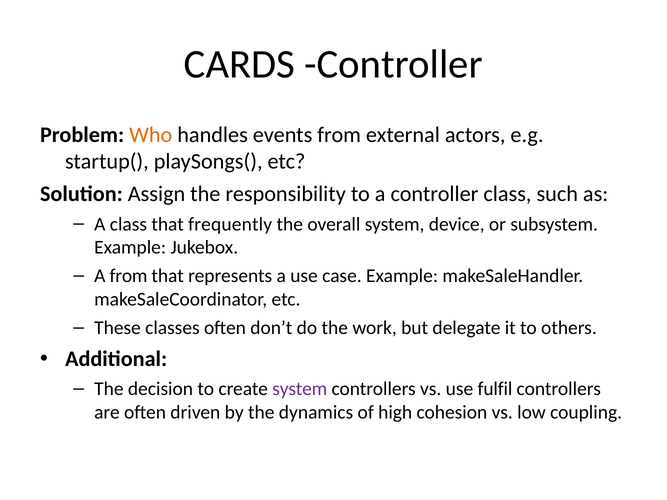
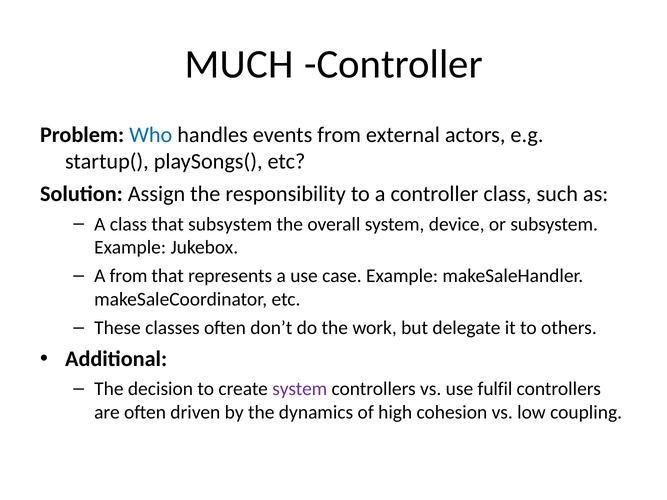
CARDS: CARDS -> MUCH (239, 65)
Who colour: orange -> blue (151, 135)
that frequently: frequently -> subsystem (230, 224)
